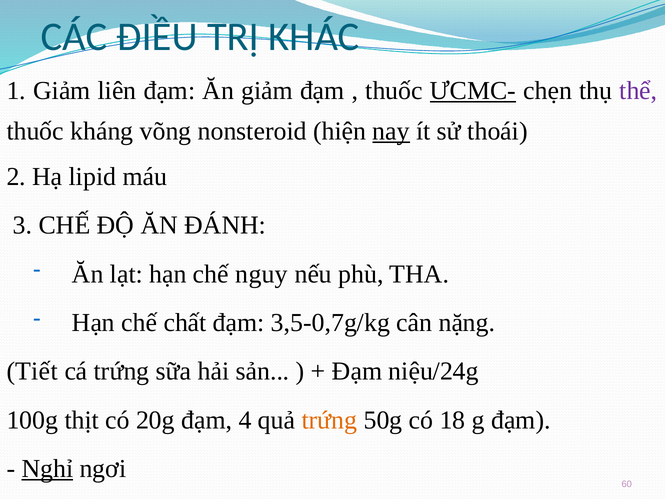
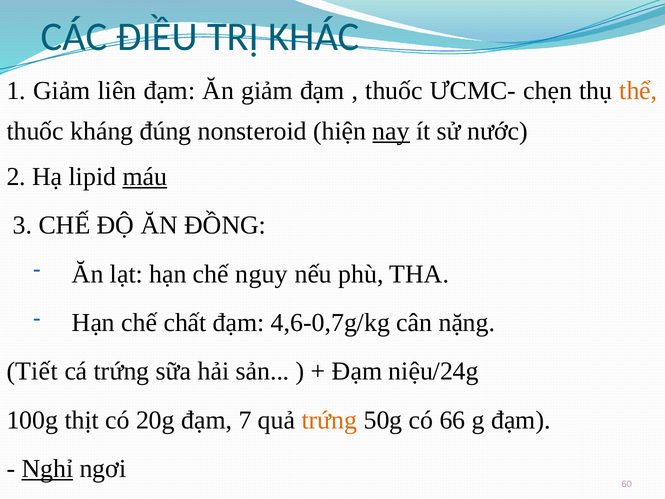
ƯCMC- underline: present -> none (473, 91)
thể colour: purple -> orange (638, 91)
võng: võng -> đúng (166, 131)
thoái: thoái -> nước (498, 131)
máu underline: none -> present (145, 177)
ĐÁNH: ĐÁNH -> ĐỒNG (225, 225)
3,5-0,7g/kg: 3,5-0,7g/kg -> 4,6-0,7g/kg (330, 323)
4: 4 -> 7 (245, 420)
18: 18 -> 66 (452, 420)
